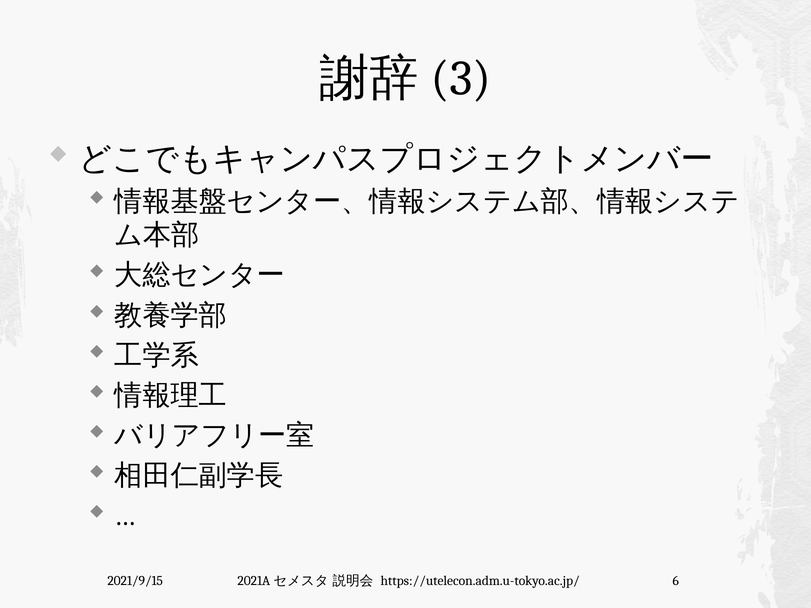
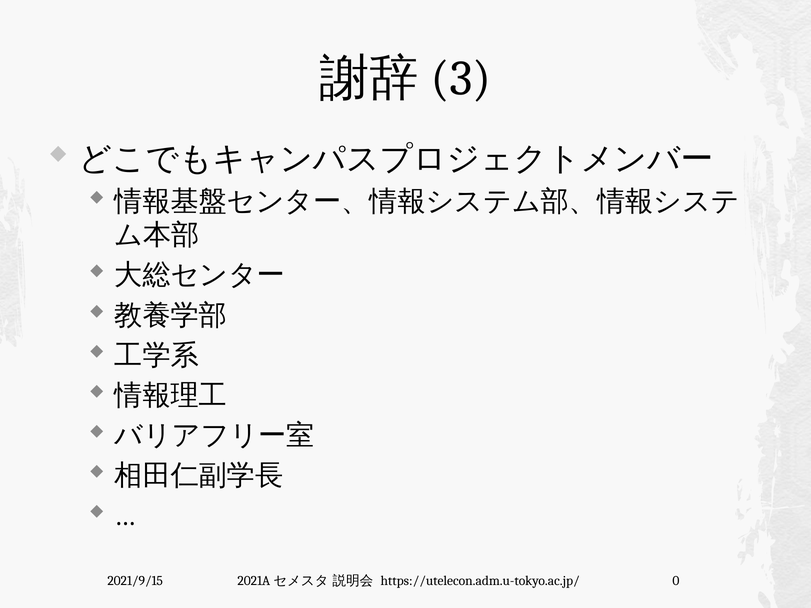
6: 6 -> 0 (676, 581)
